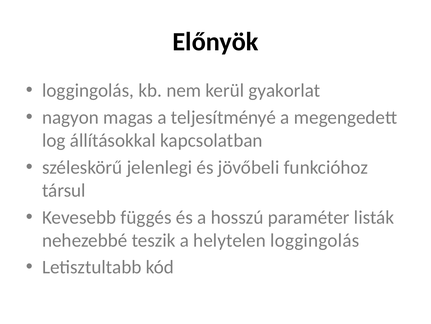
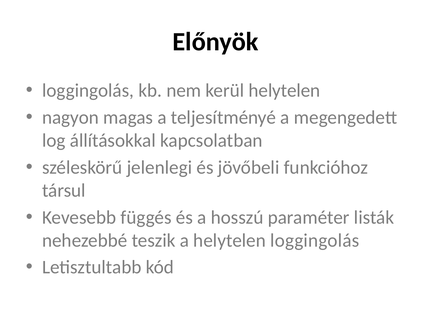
kerül gyakorlat: gyakorlat -> helytelen (285, 90)
